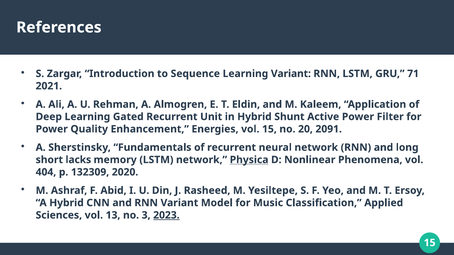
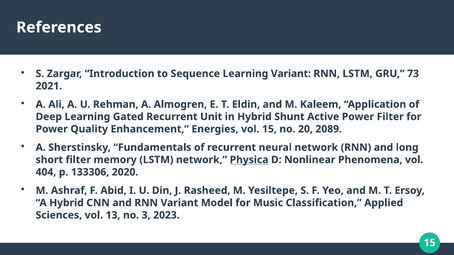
71: 71 -> 73 (413, 74)
2091: 2091 -> 2089 (329, 129)
short lacks: lacks -> filter (78, 160)
132309: 132309 -> 133306 (90, 172)
2023 underline: present -> none (166, 215)
